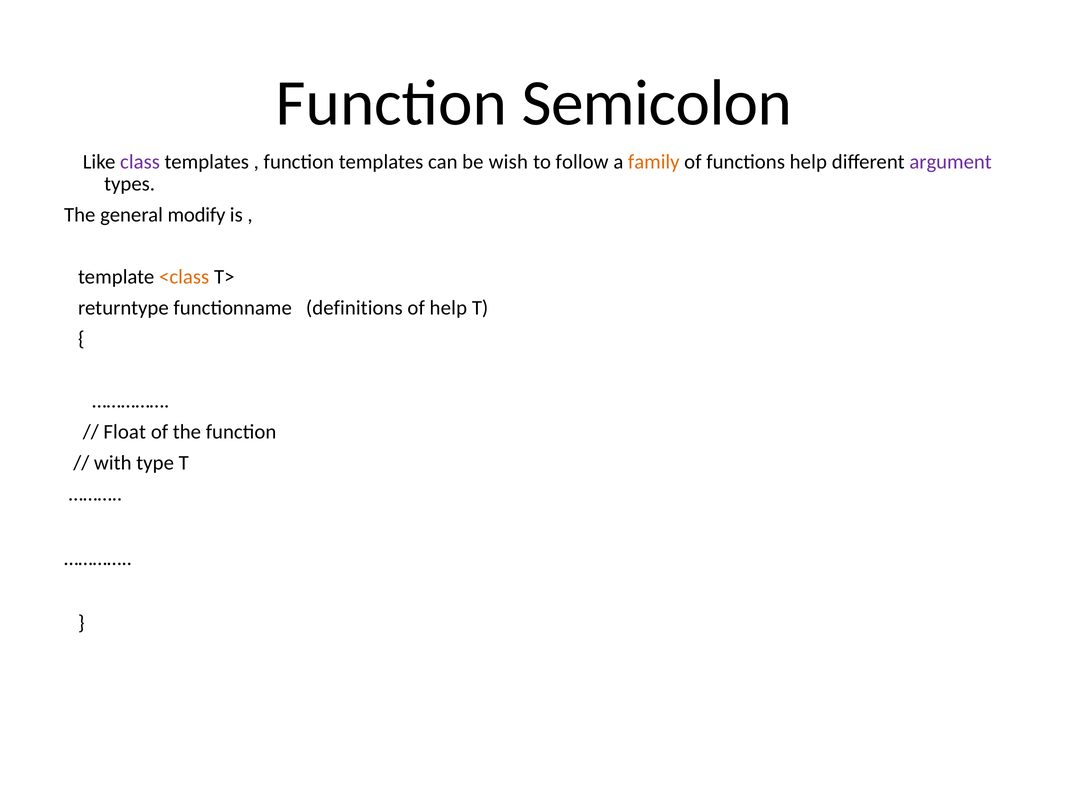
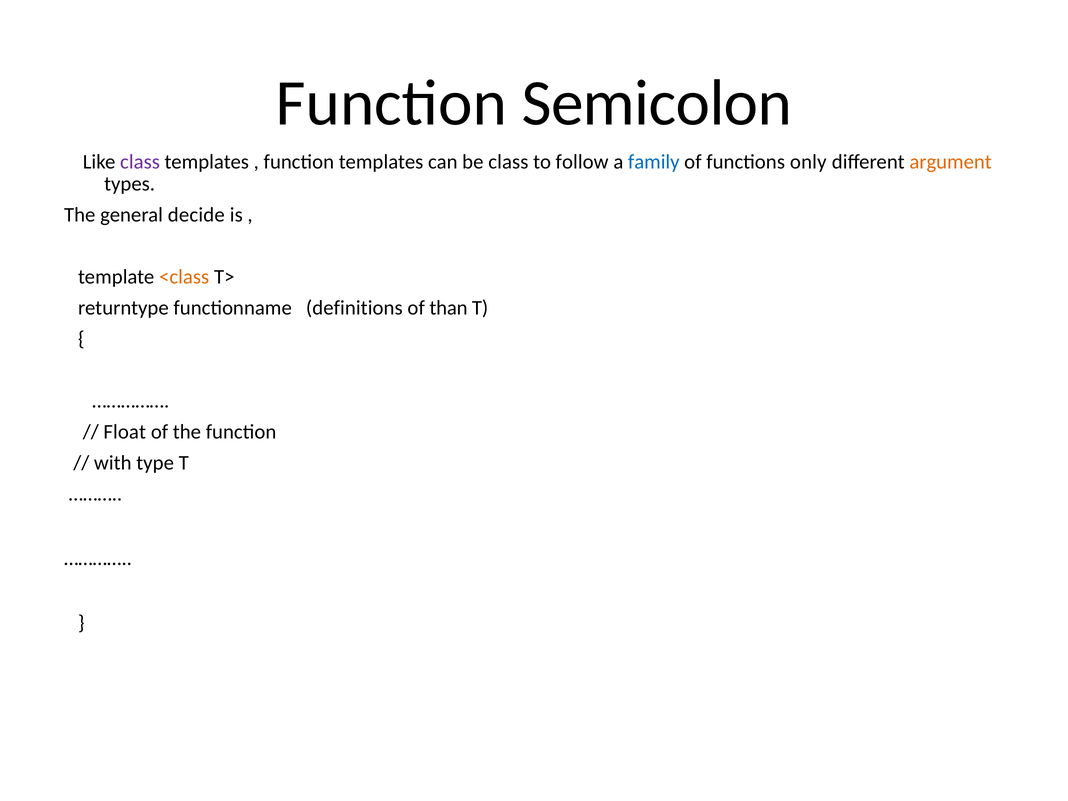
be wish: wish -> class (508, 162)
family colour: orange -> blue (654, 162)
functions help: help -> only (808, 162)
argument colour: purple -> orange (951, 162)
modify: modify -> decide (196, 215)
of help: help -> than (449, 308)
